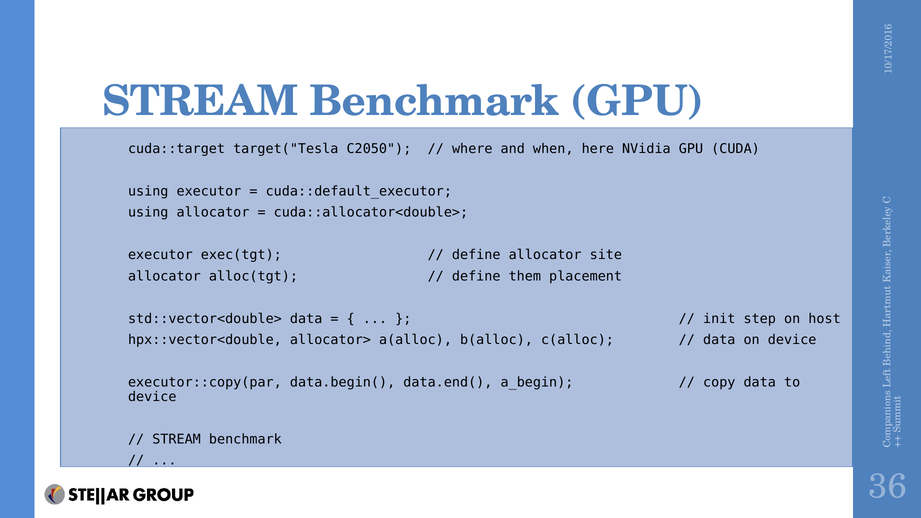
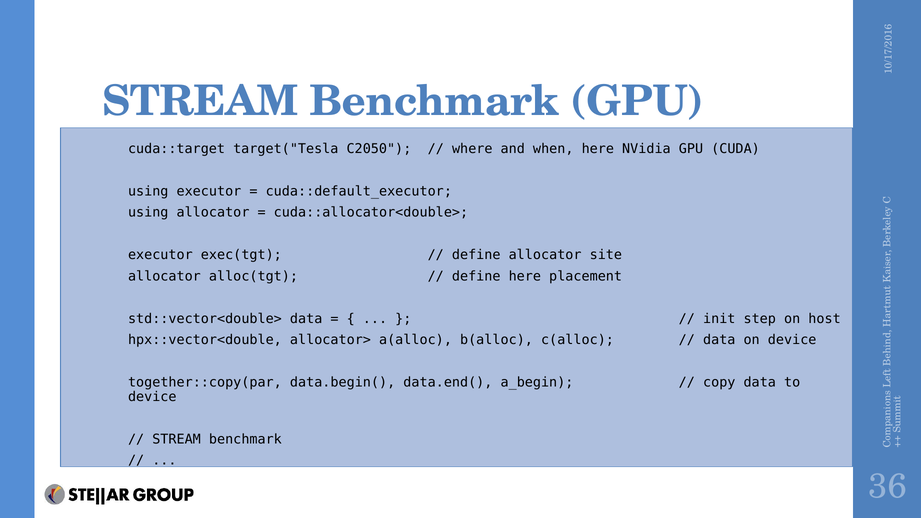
define them: them -> here (525, 276)
executor::copy(par: executor::copy(par -> together::copy(par (205, 382)
